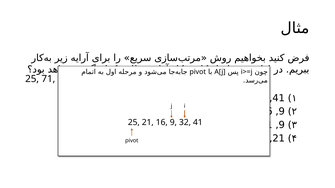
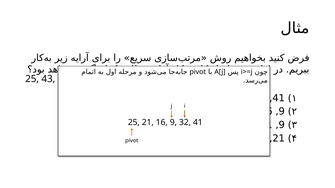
71: 71 -> 43 (48, 79)
